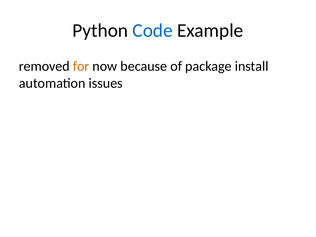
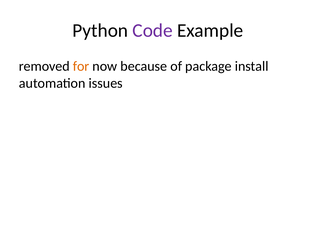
Code colour: blue -> purple (153, 31)
